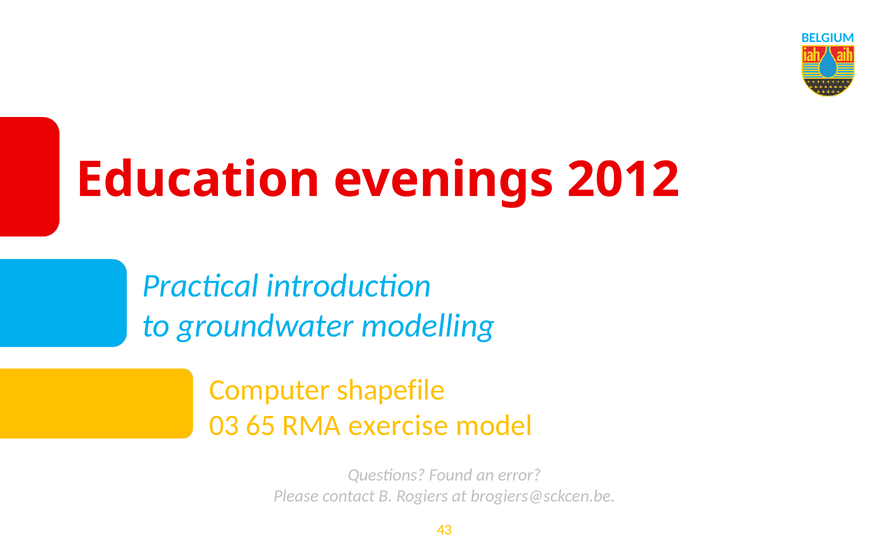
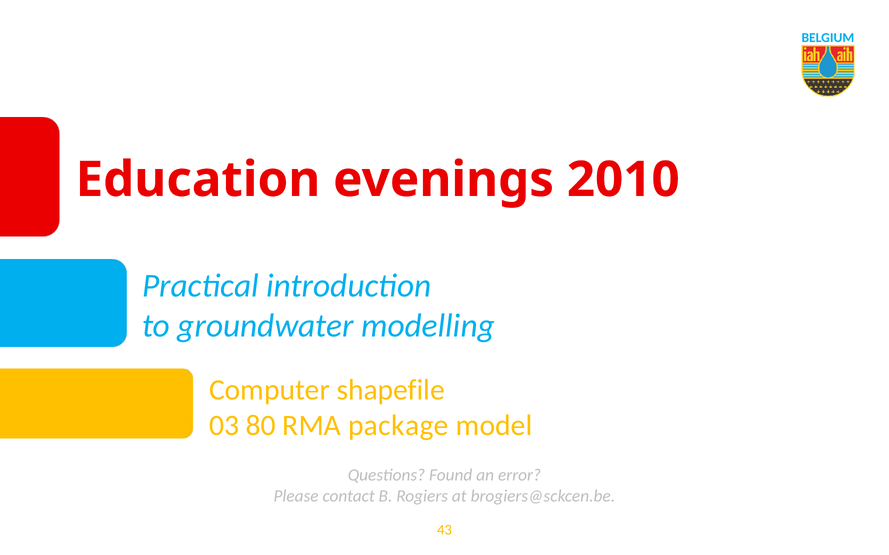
2012: 2012 -> 2010 (623, 180)
65: 65 -> 80 (261, 426)
exercise: exercise -> package (398, 426)
